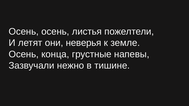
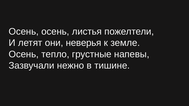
конца: конца -> тепло (55, 54)
